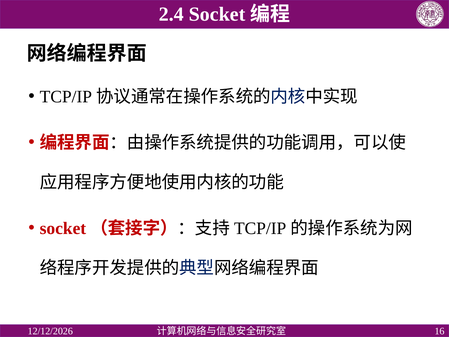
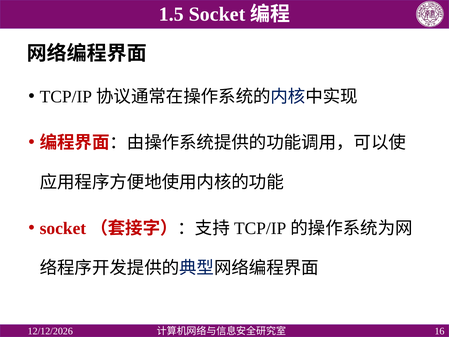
2.4: 2.4 -> 1.5 (171, 14)
